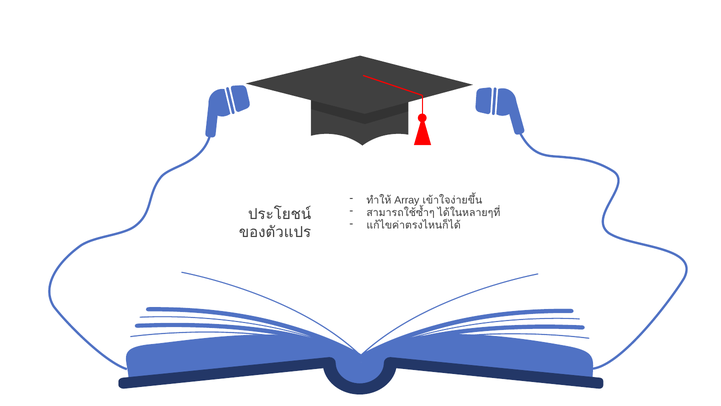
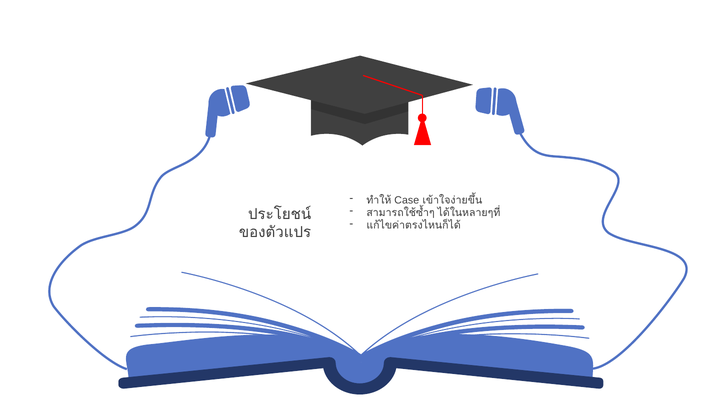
Array: Array -> Case (407, 200)
